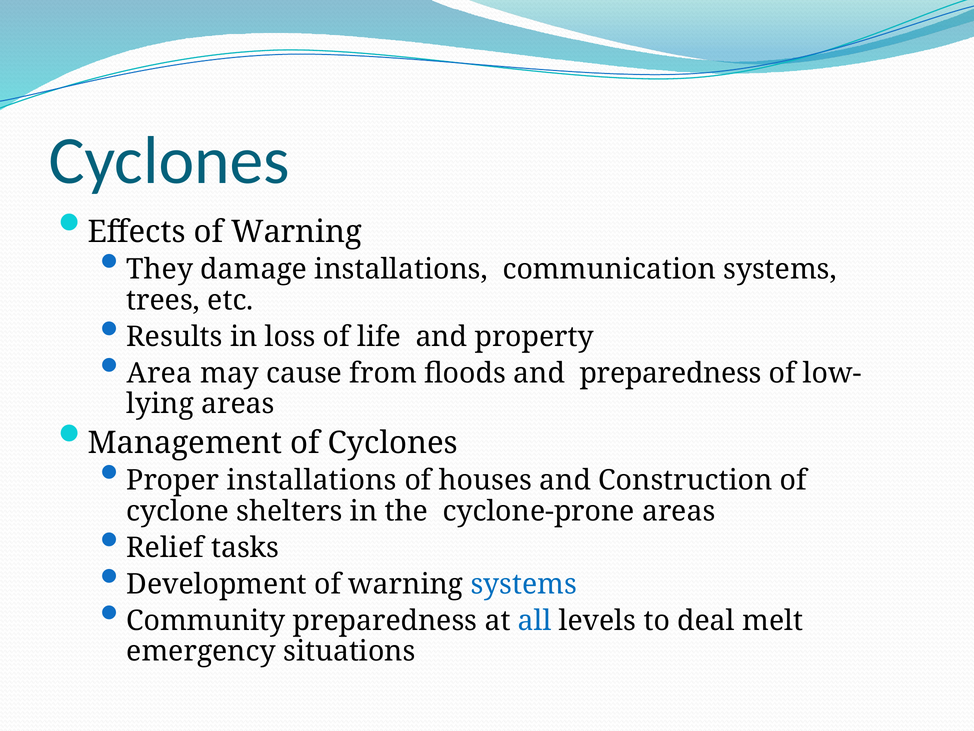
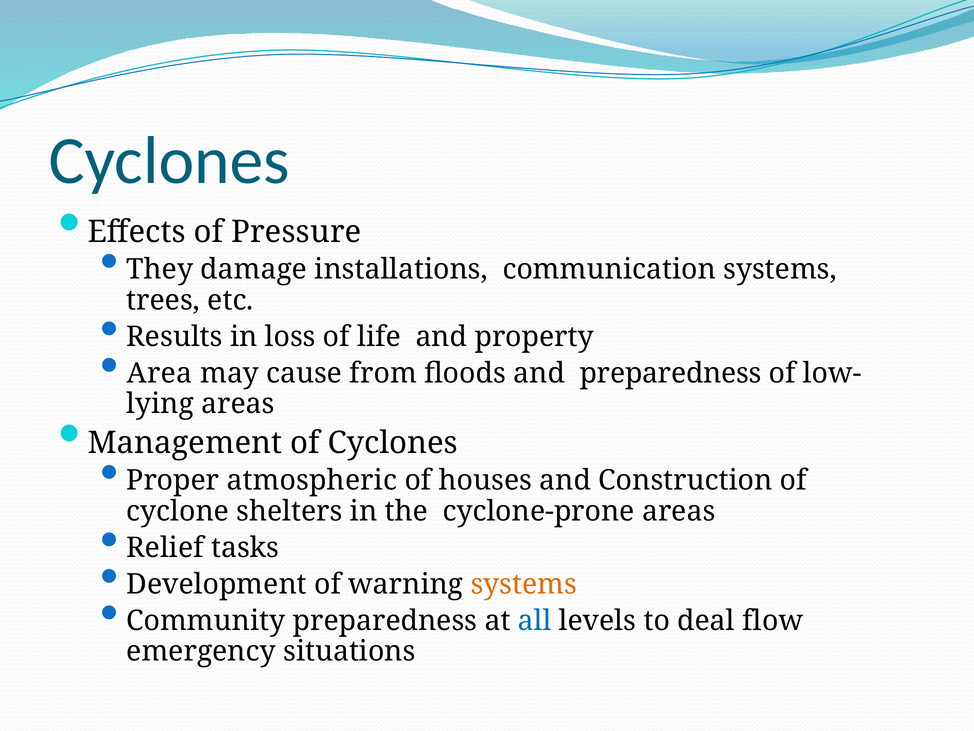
Effects of Warning: Warning -> Pressure (296, 232)
Proper installations: installations -> atmospheric (312, 480)
systems colour: blue -> orange (524, 584)
melt: melt -> flow (773, 620)
